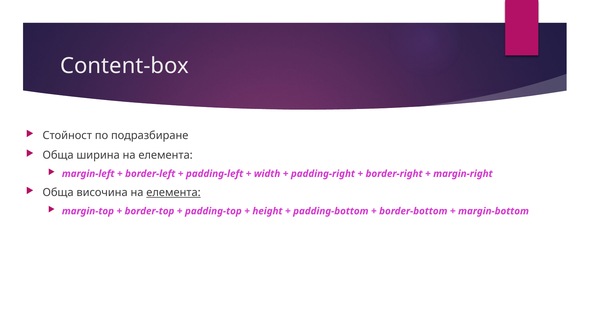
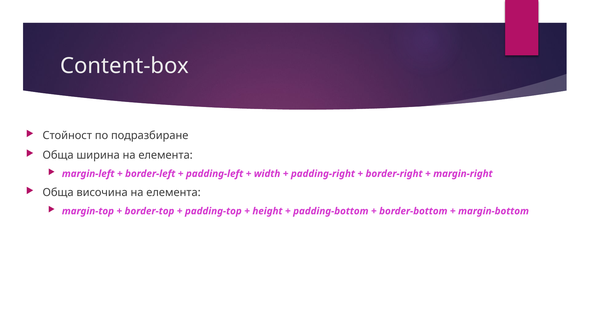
елемента underline: present -> none (173, 192)
